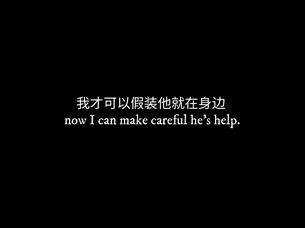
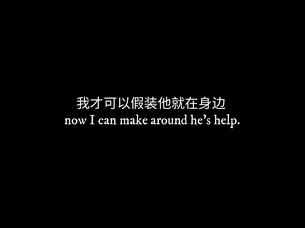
careful: careful -> around (169, 120)
